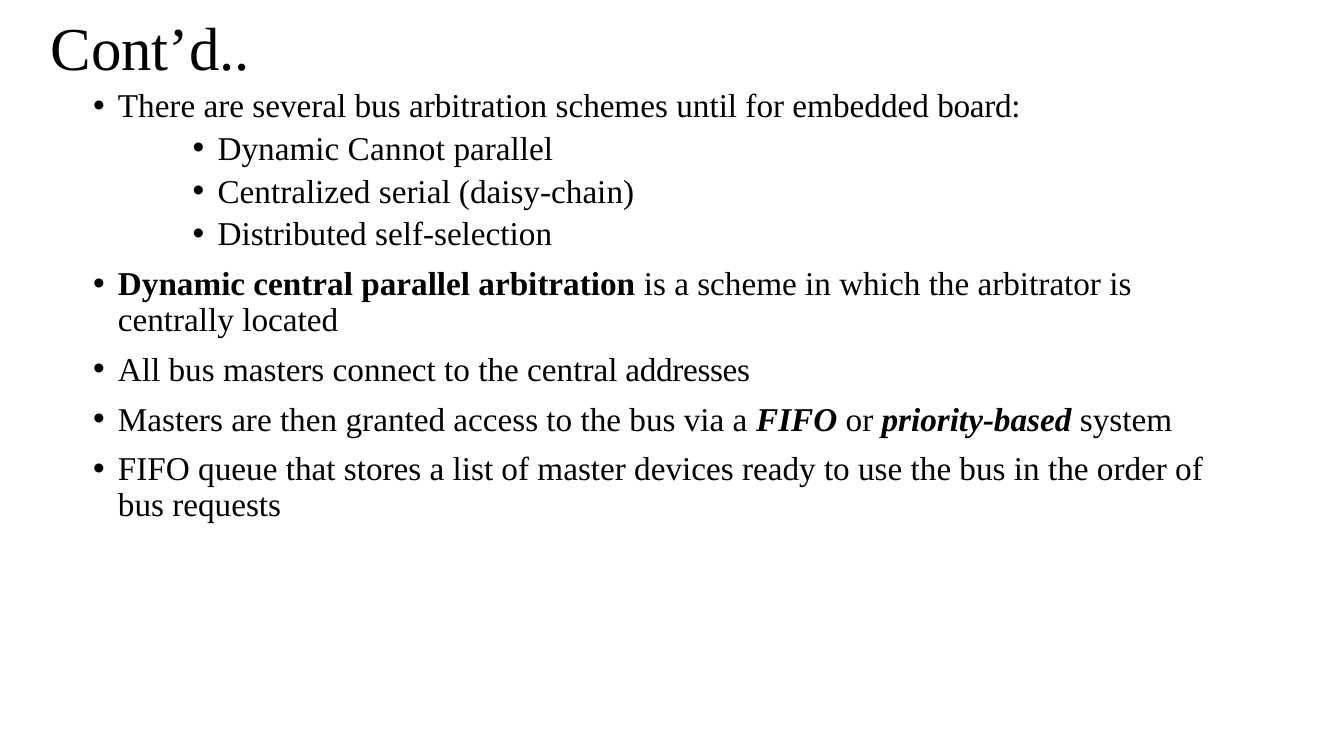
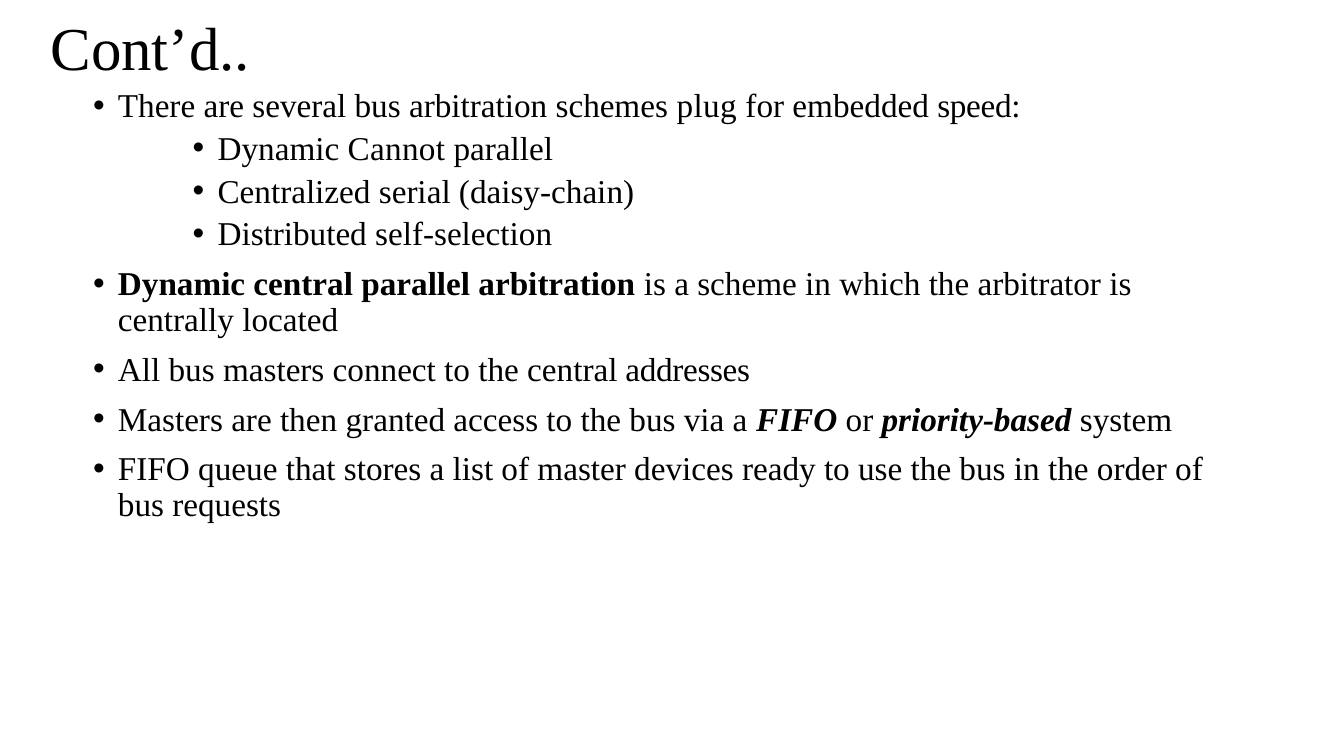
until: until -> plug (707, 106)
board: board -> speed (979, 106)
